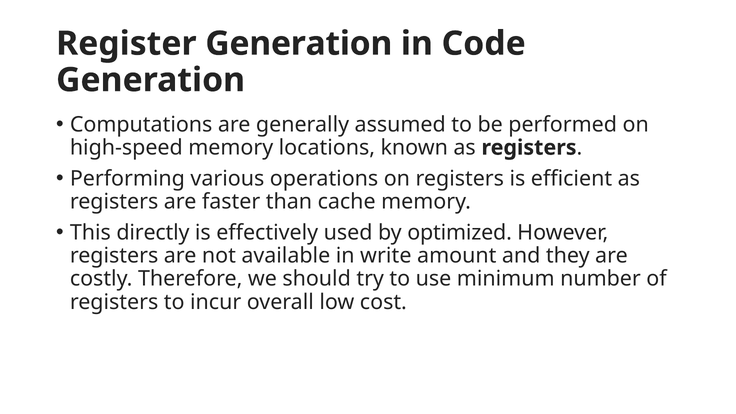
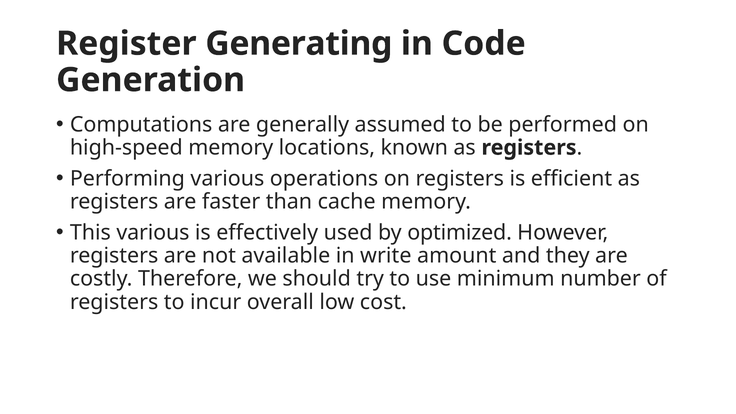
Register Generation: Generation -> Generating (299, 44)
This directly: directly -> various (153, 233)
